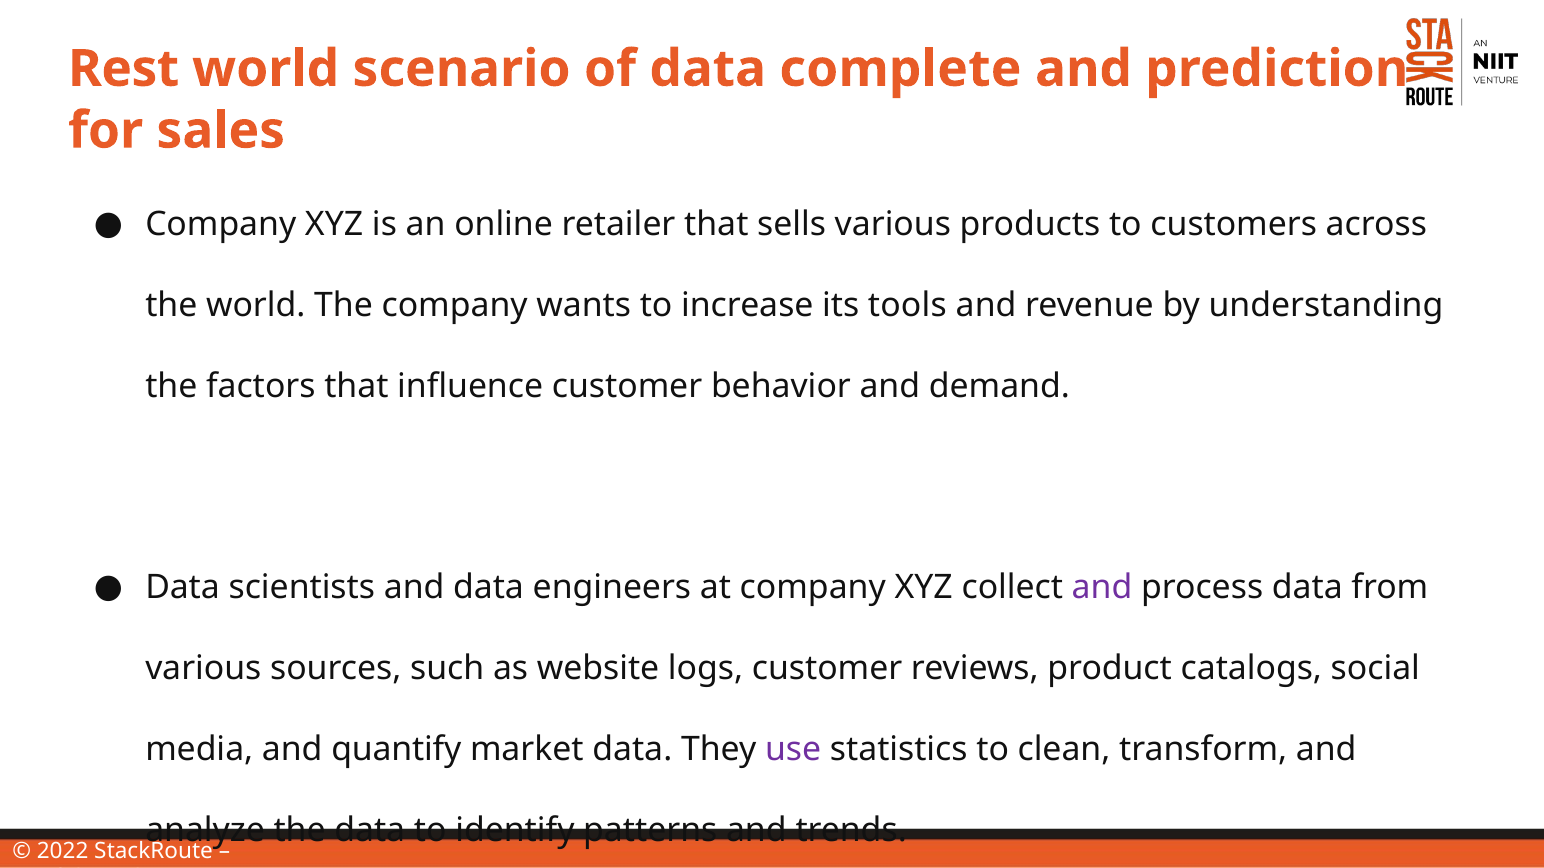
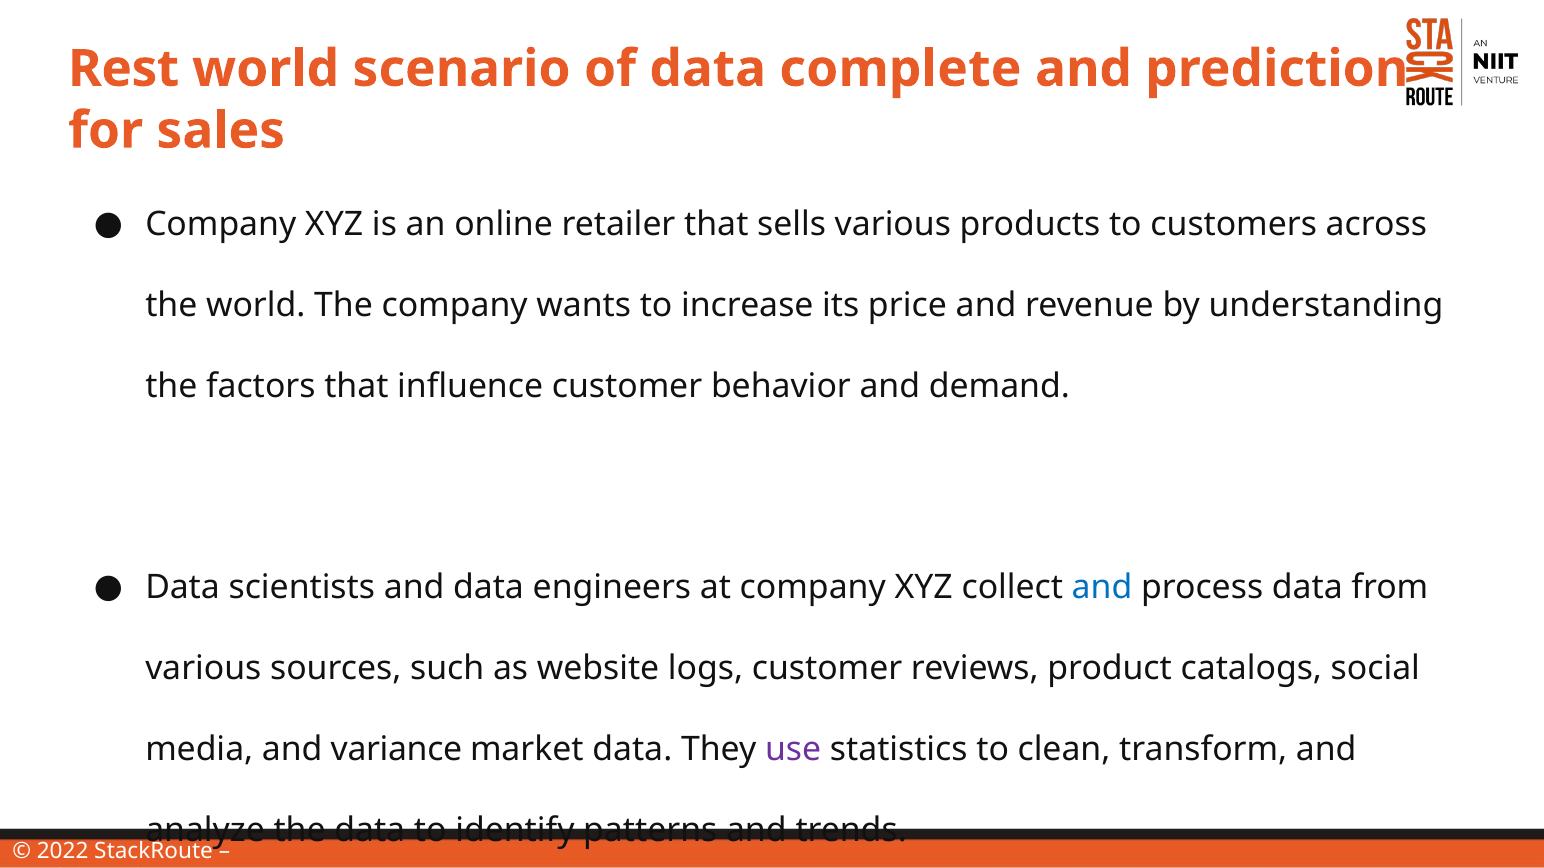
tools: tools -> price (907, 306)
and colour: purple -> blue (1102, 587)
quantify: quantify -> variance (396, 749)
